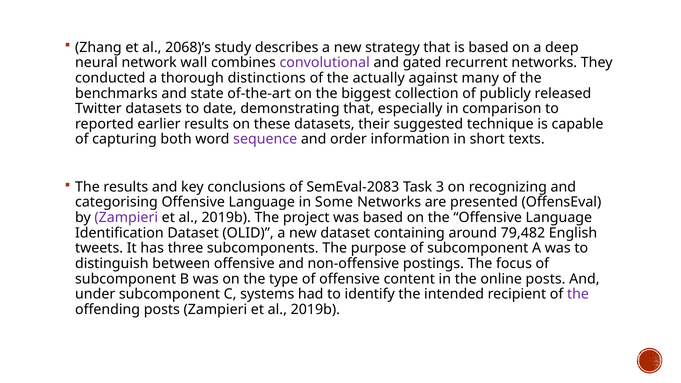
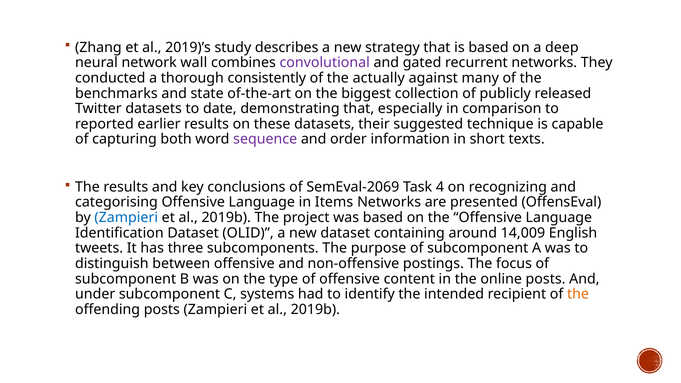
2068)’s: 2068)’s -> 2019)’s (188, 47)
distinctions: distinctions -> consistently (267, 78)
SemEval-2083: SemEval-2083 -> SemEval-2069 (353, 187)
3: 3 -> 4 (440, 187)
Some: Some -> Items (334, 202)
Zampieri colour: purple -> blue (126, 218)
79,482: 79,482 -> 14,009 (523, 233)
the colour: purple -> orange (578, 294)
